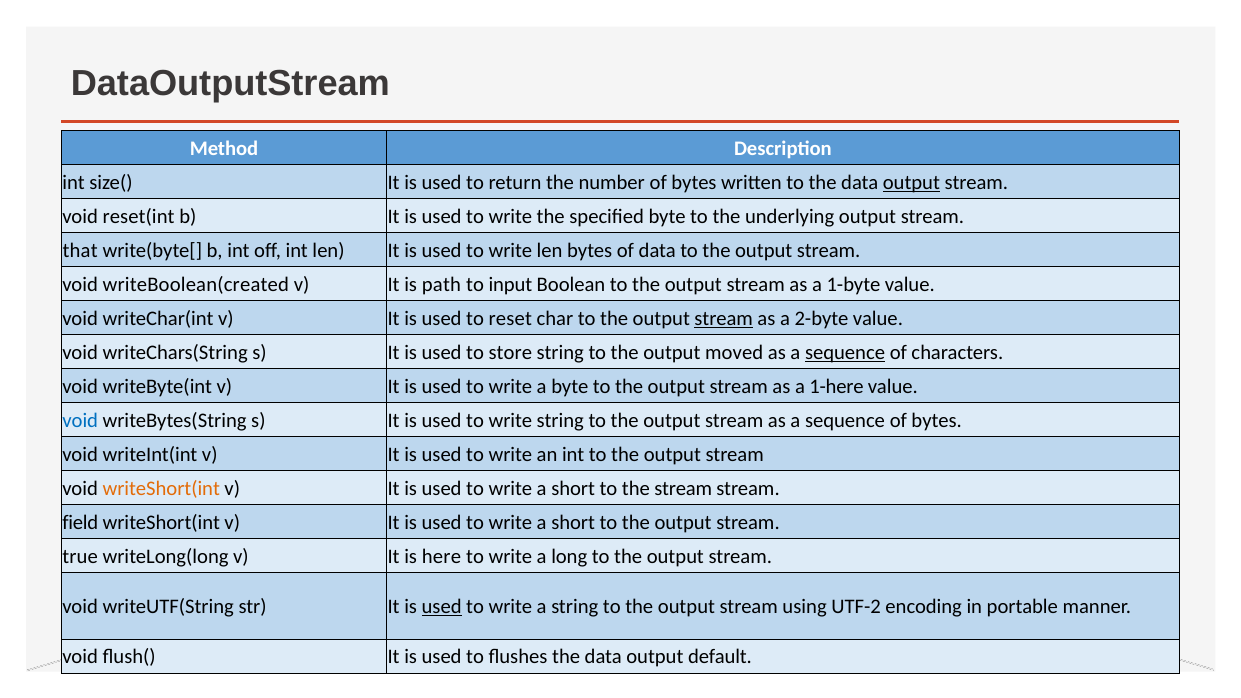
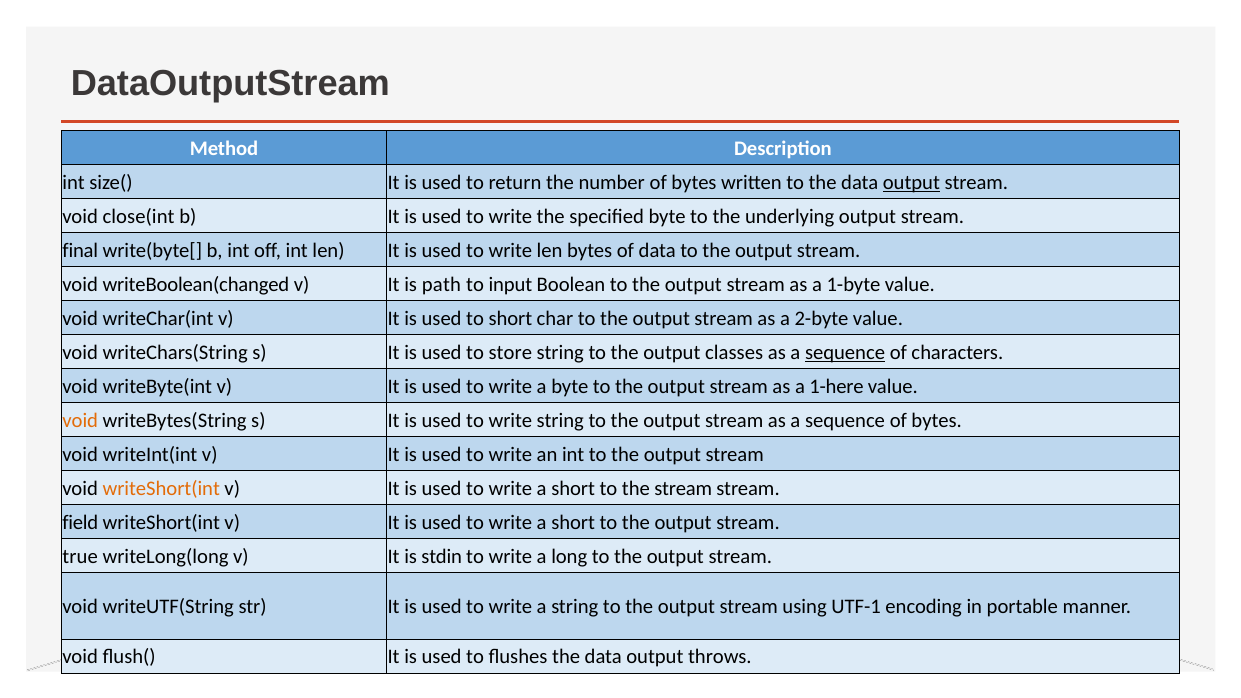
reset(int: reset(int -> close(int (139, 216)
that: that -> final (80, 250)
writeBoolean(created: writeBoolean(created -> writeBoolean(changed (196, 284)
to reset: reset -> short (510, 318)
stream underline: present -> none (724, 318)
moved: moved -> classes (734, 352)
void colour: blue -> orange (80, 420)
here: here -> stdin (442, 556)
used underline: present -> none (442, 607)
UTF-2: UTF-2 -> UTF-1 (856, 607)
default: default -> throws (720, 657)
